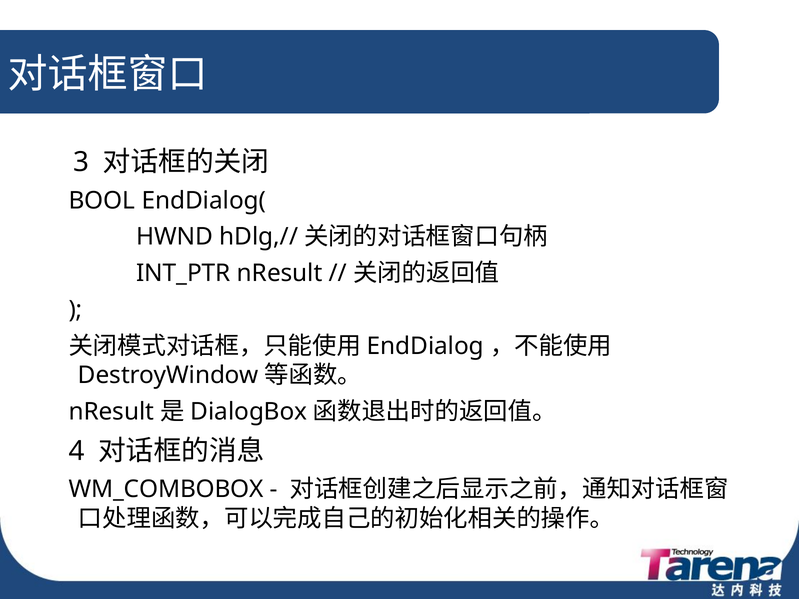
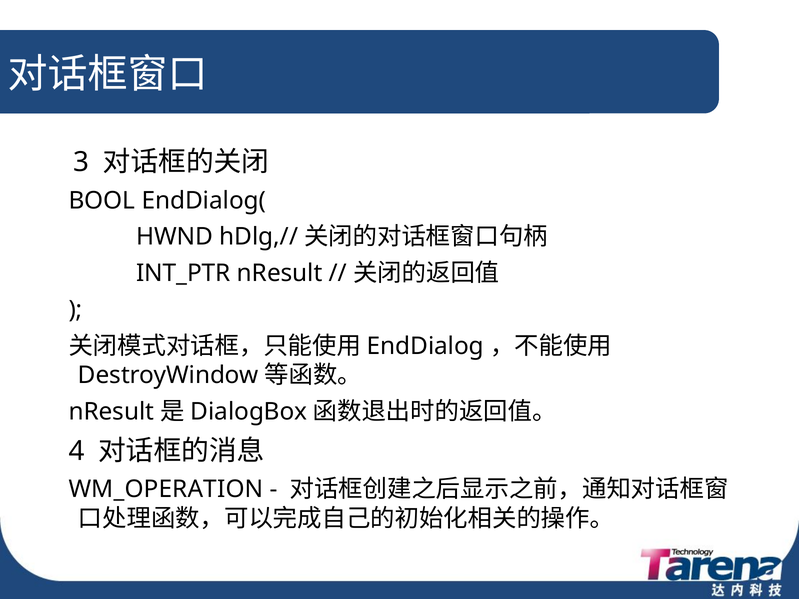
WM_COMBOBOX: WM_COMBOBOX -> WM_OPERATION (166, 489)
